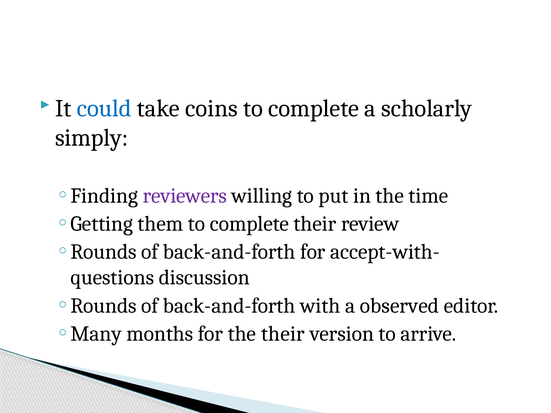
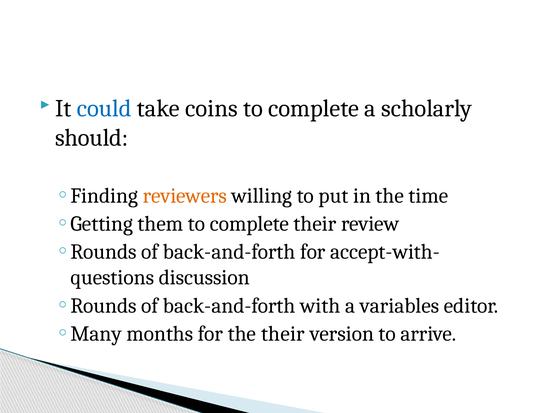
simply: simply -> should (92, 138)
reviewers colour: purple -> orange (185, 196)
observed: observed -> variables (400, 306)
